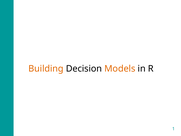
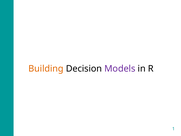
Models colour: orange -> purple (120, 69)
